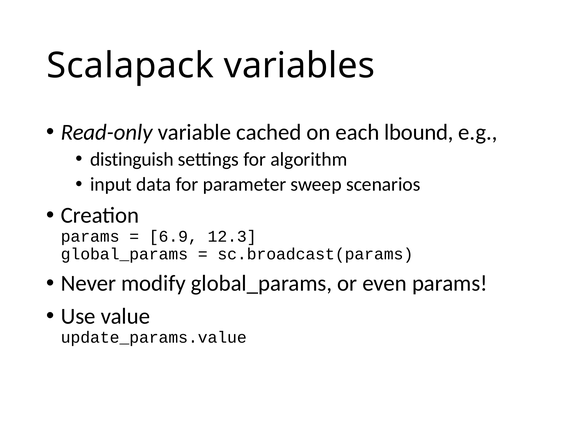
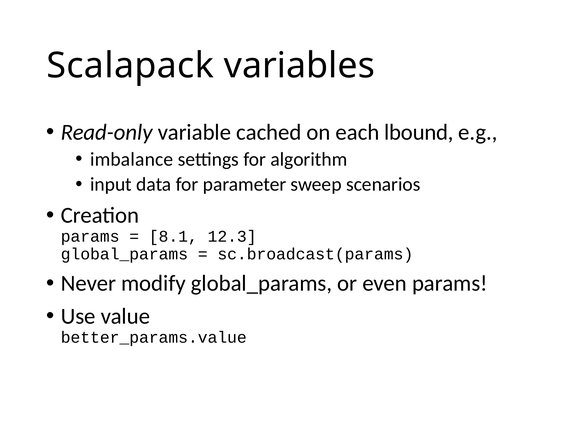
distinguish: distinguish -> imbalance (132, 159)
6.9: 6.9 -> 8.1 (173, 236)
update_params.value: update_params.value -> better_params.value (154, 337)
